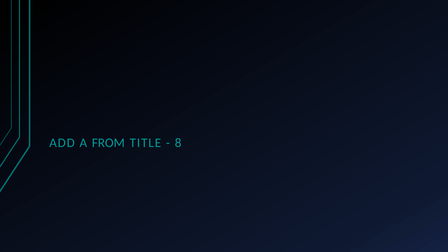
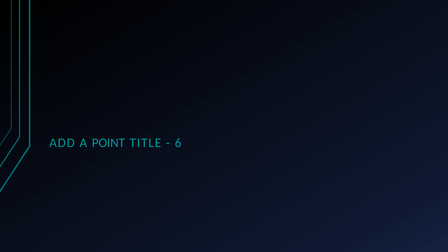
FROM: FROM -> POINT (108, 143)
8: 8 -> 6 (178, 143)
